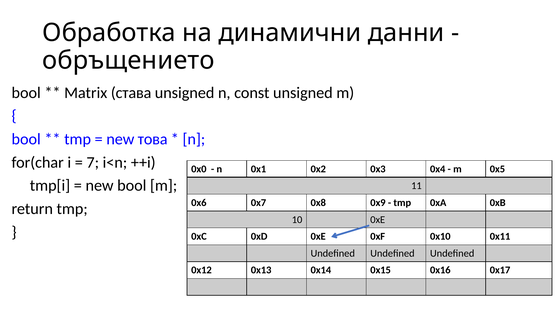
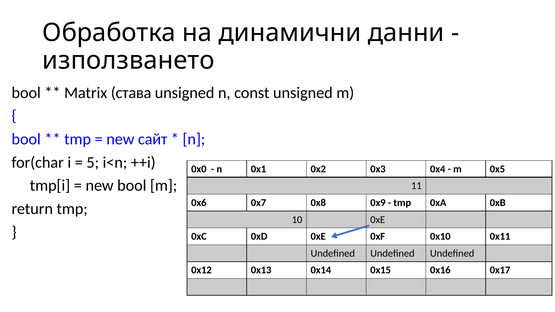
обръщението: обръщението -> използването (128, 60)
това: това -> сайт (153, 139)
7: 7 -> 5 (93, 163)
